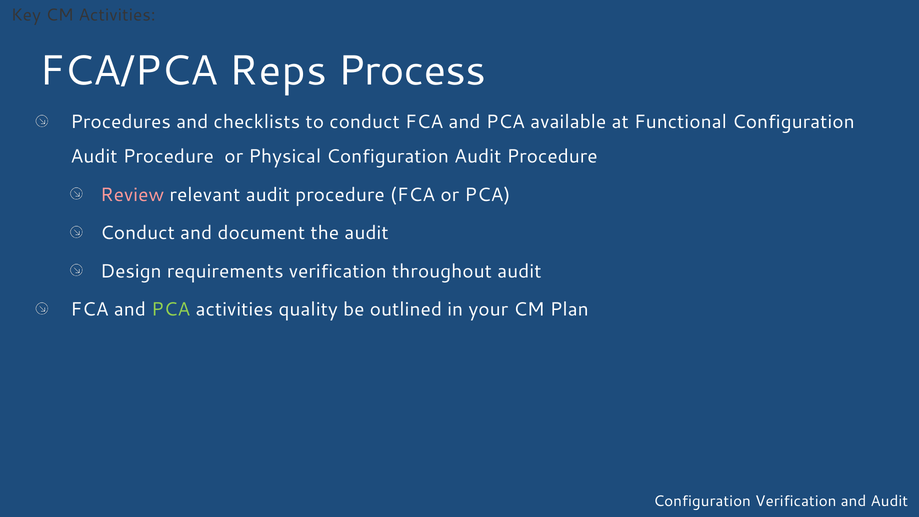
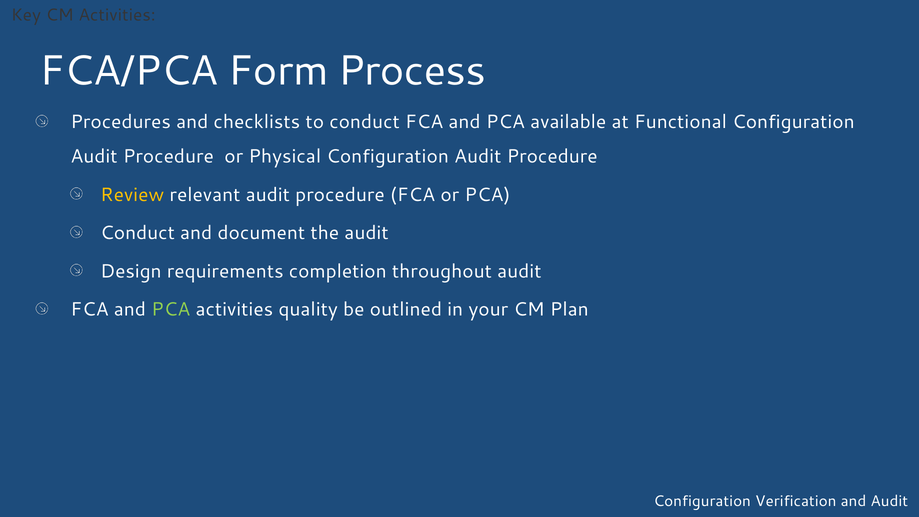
Reps: Reps -> Form (278, 71)
Review colour: pink -> yellow (132, 195)
requirements verification: verification -> completion (338, 271)
